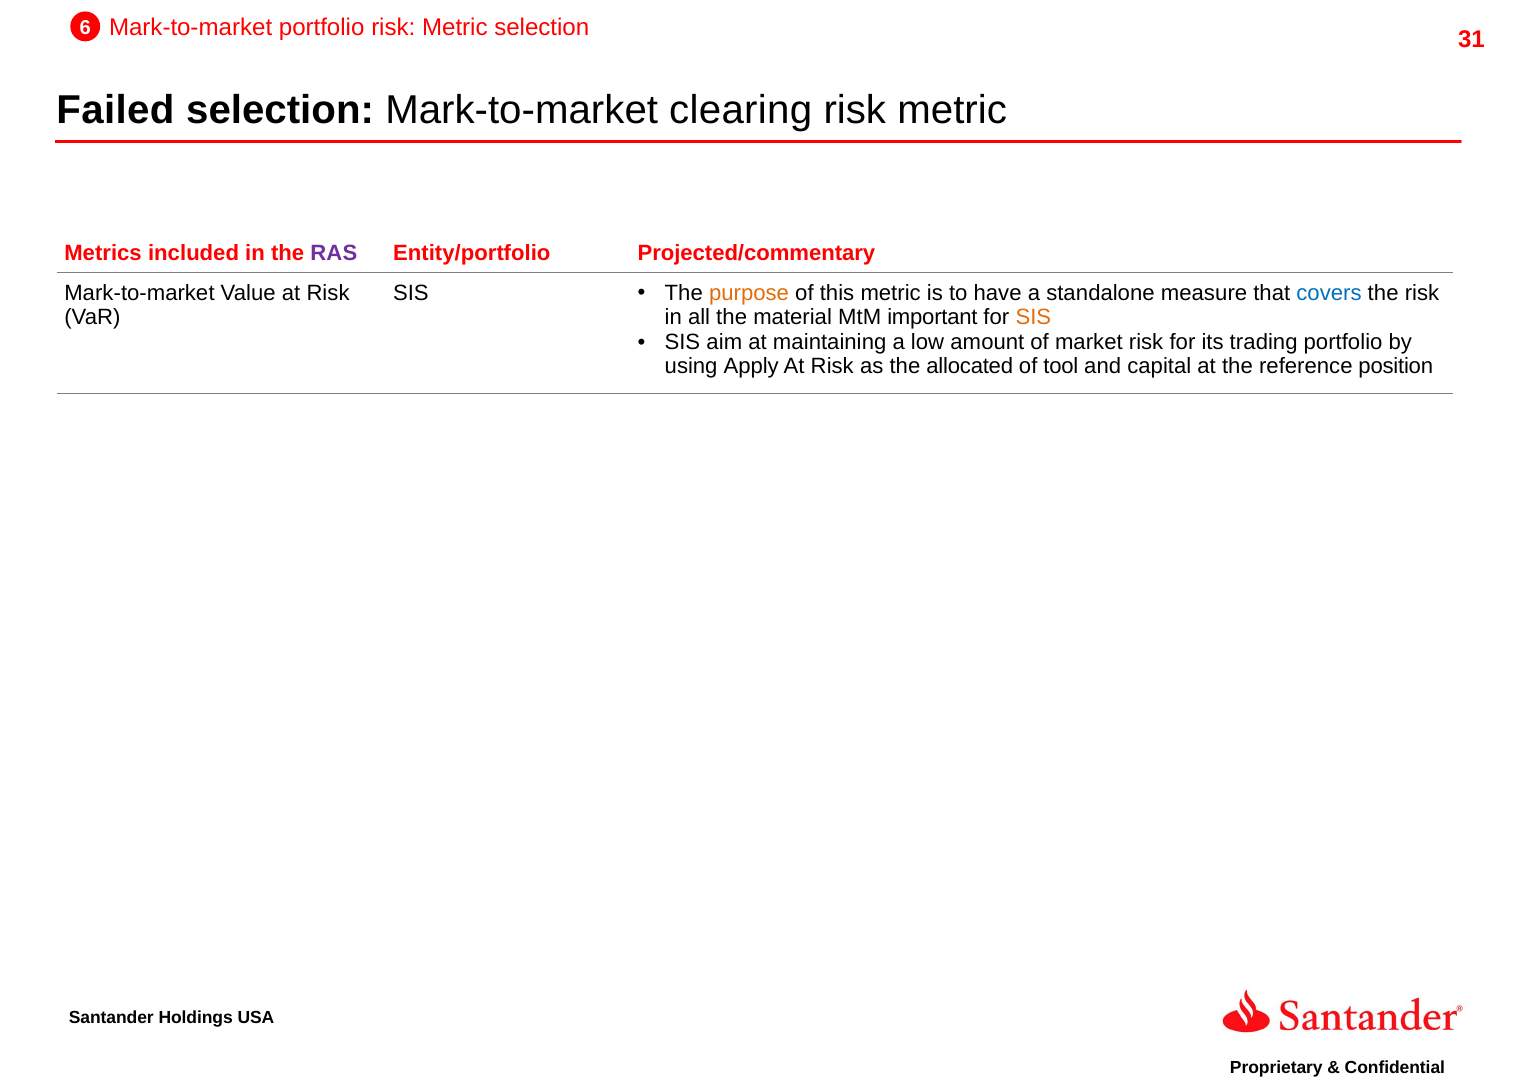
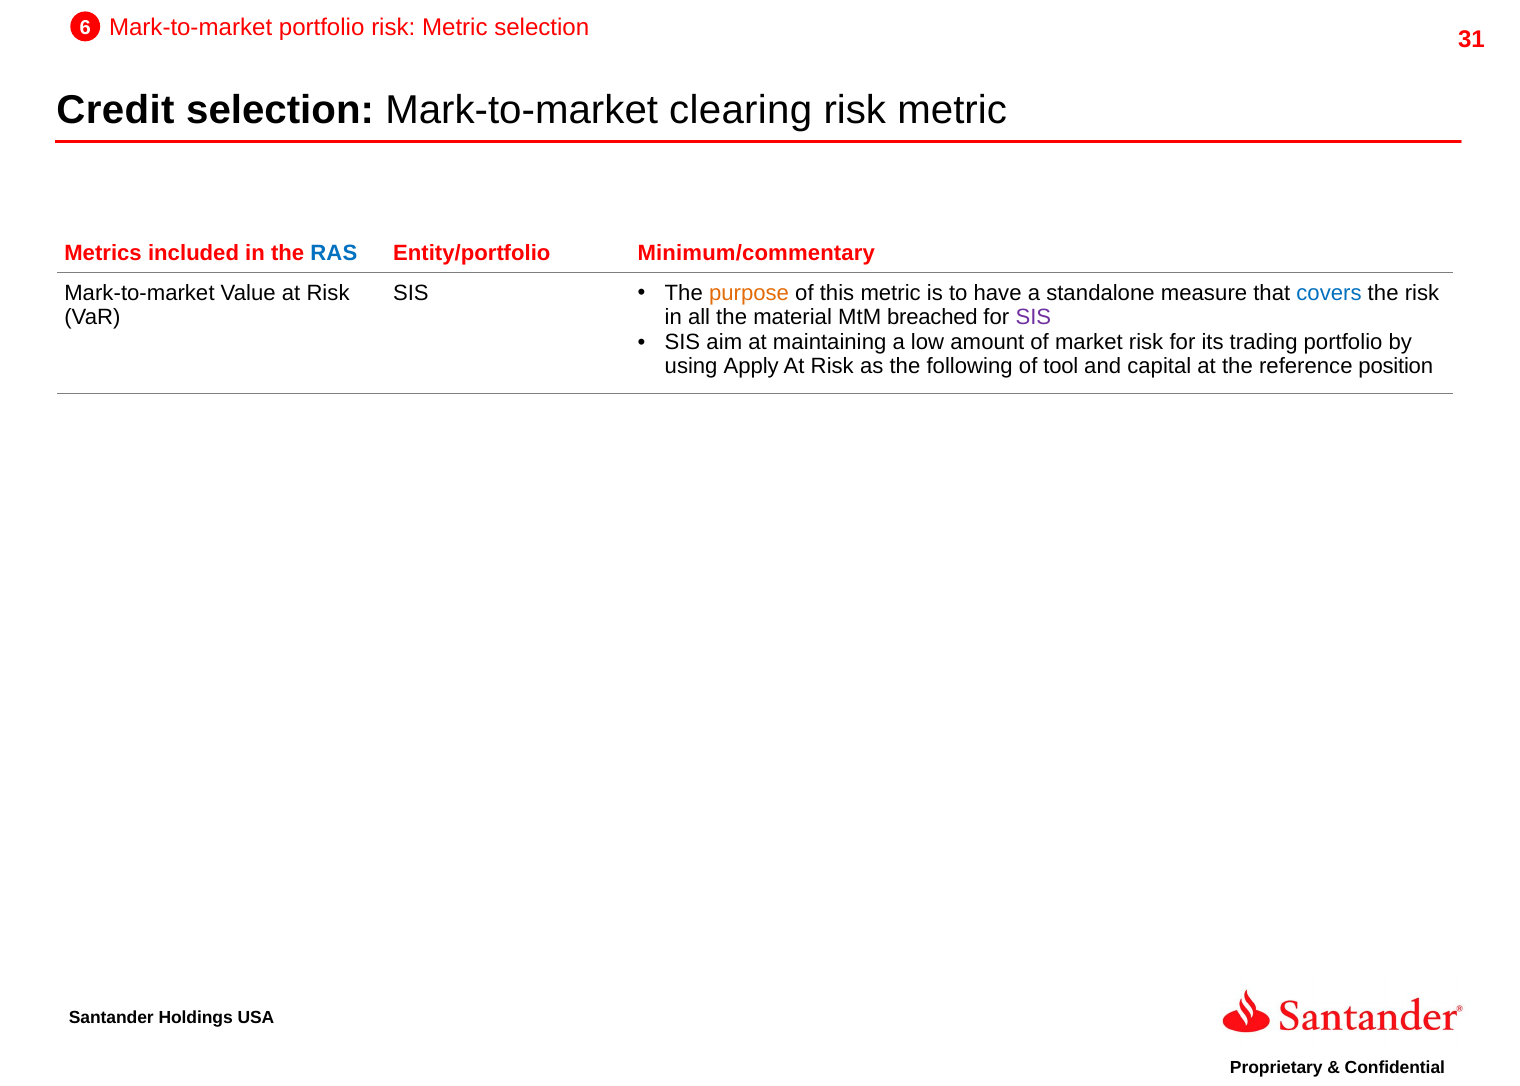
Failed: Failed -> Credit (115, 110)
RAS colour: purple -> blue (334, 254)
Projected/commentary: Projected/commentary -> Minimum/commentary (756, 254)
important: important -> breached (932, 317)
SIS colour: orange -> purple (1033, 317)
allocated: allocated -> following (970, 366)
